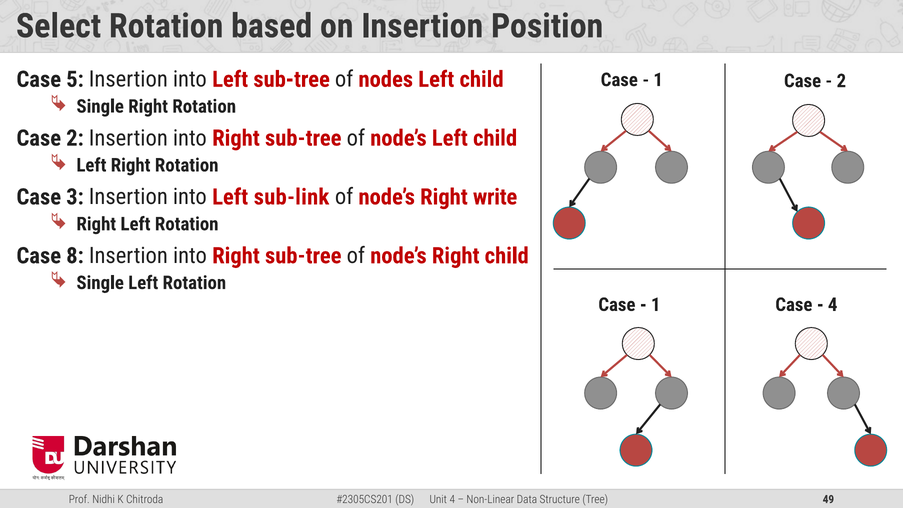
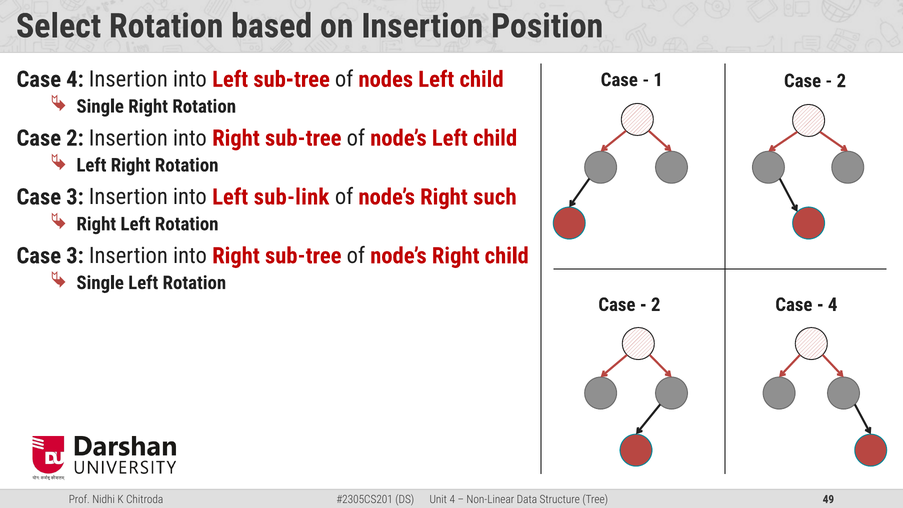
Case 5: 5 -> 4 (75, 79)
write: write -> such (495, 197)
8: 8 -> 3 (75, 256)
1: 1 -> 2 (656, 305)
